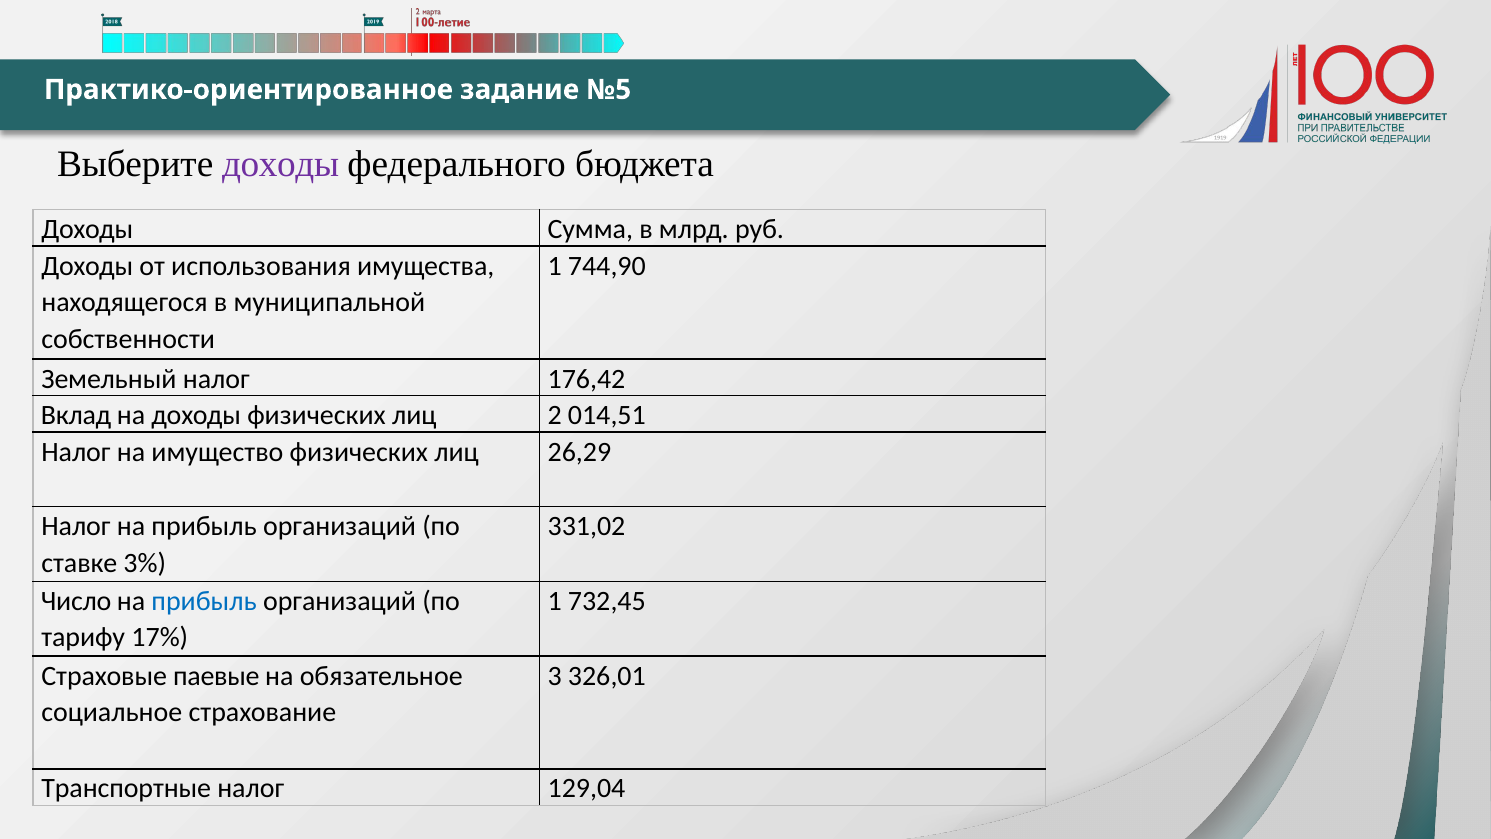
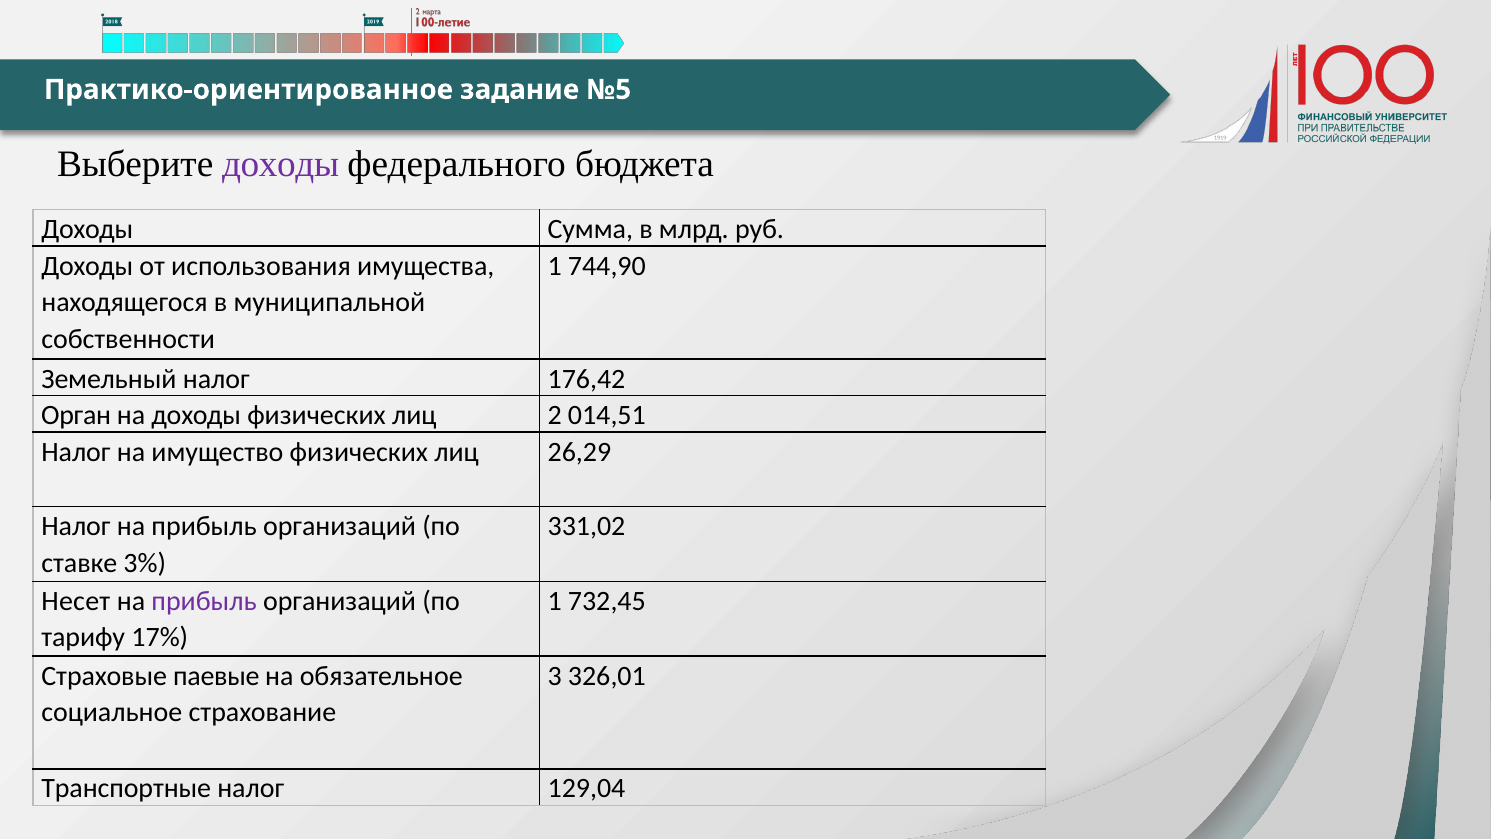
Вклад: Вклад -> Орган (76, 415)
Число: Число -> Несет (76, 601)
прибыль colour: blue -> purple (204, 601)
